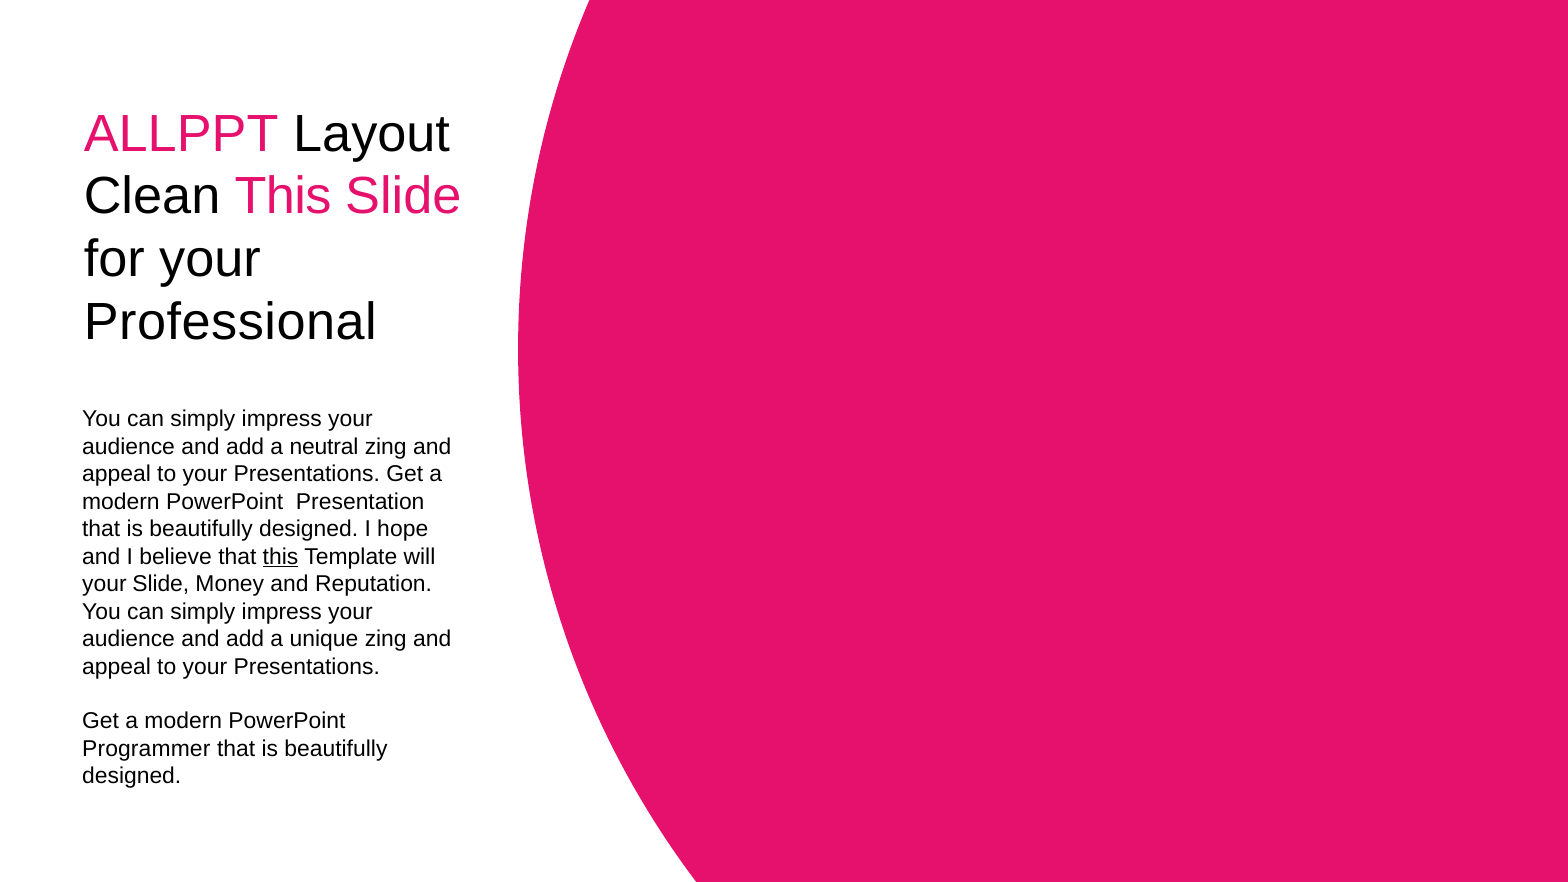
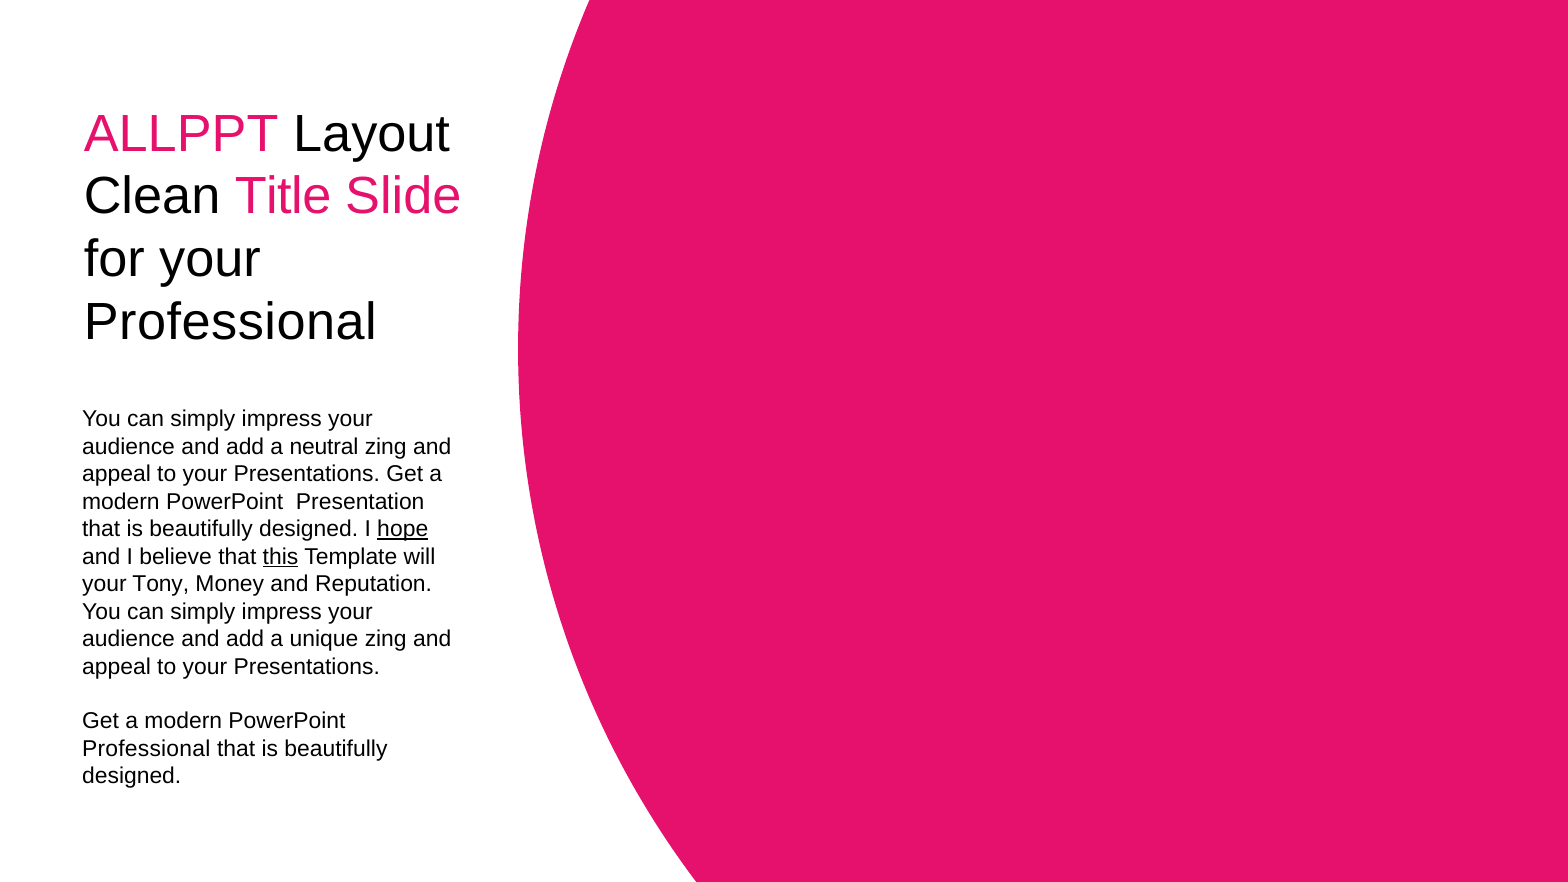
Clean This: This -> Title (283, 197)
hope underline: none -> present (403, 529)
your Slide: Slide -> Tony (161, 584)
Programmer: Programmer -> Professional (146, 749)
